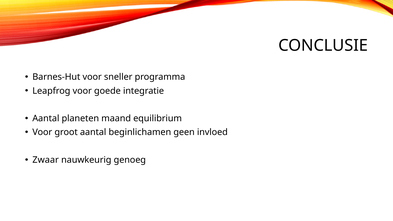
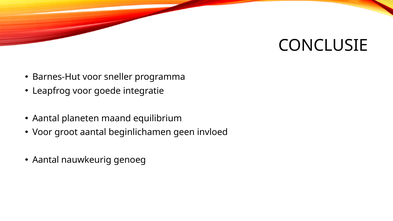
Zwaar: Zwaar -> Aantal (46, 160)
